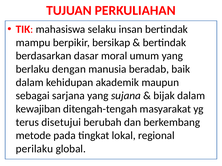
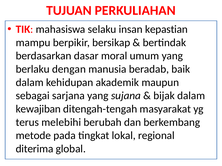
insan bertindak: bertindak -> kepastian (166, 29)
disetujui: disetujui -> melebihi (61, 123)
perilaku: perilaku -> diterima (35, 149)
